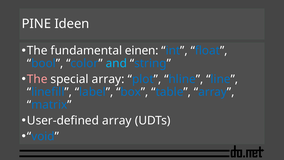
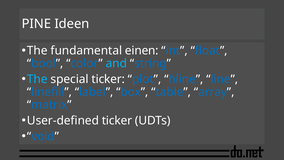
The colour: pink -> light blue (37, 79)
special array: array -> ticker (108, 79)
User-defined array: array -> ticker (117, 120)
